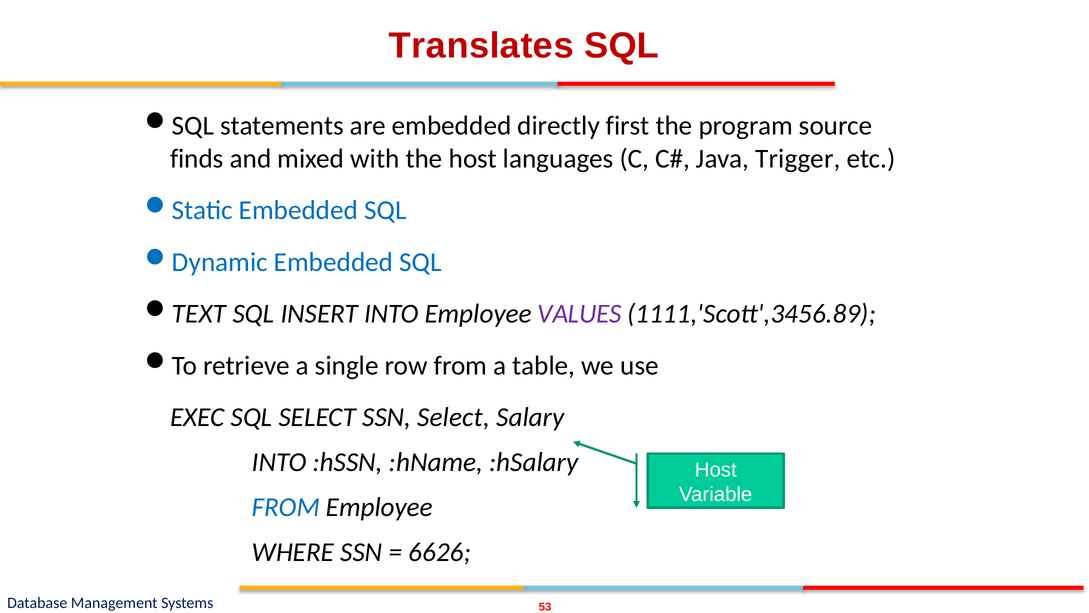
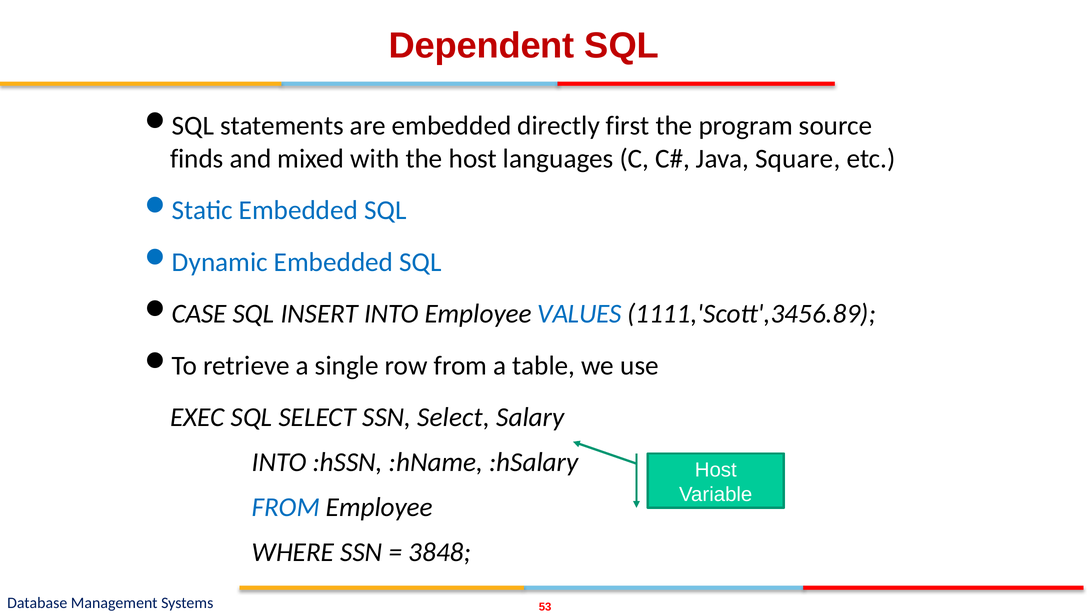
Translates: Translates -> Dependent (482, 46)
Trigger: Trigger -> Square (798, 159)
TEXT: TEXT -> CASE (199, 314)
VALUES colour: purple -> blue (580, 314)
6626: 6626 -> 3848 (440, 552)
